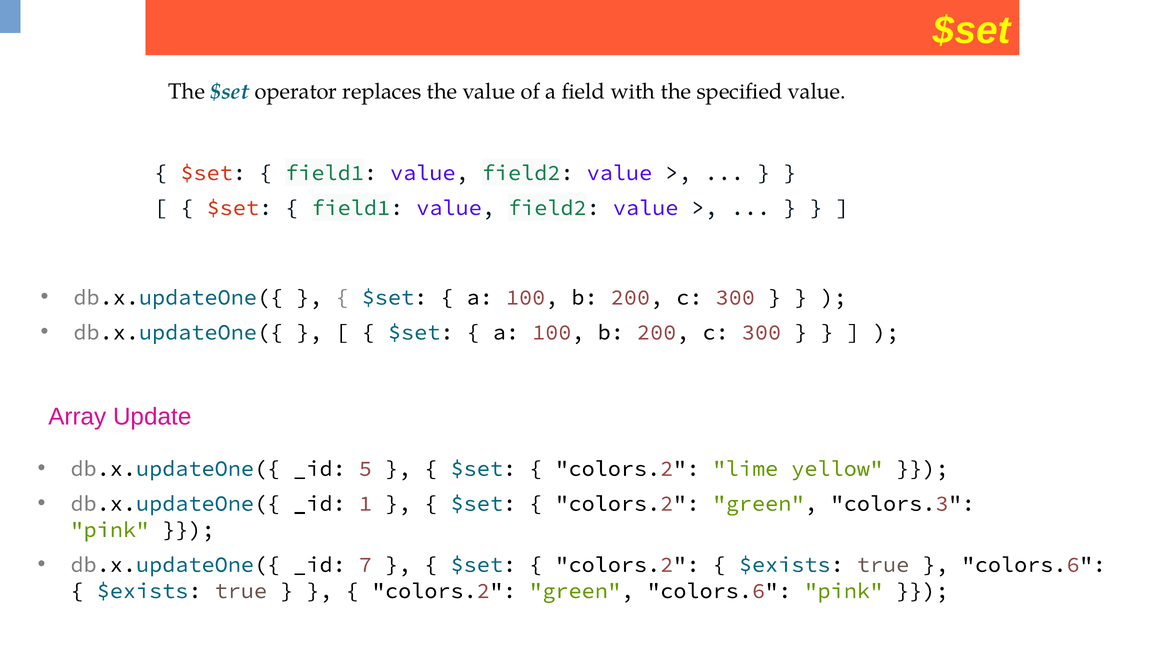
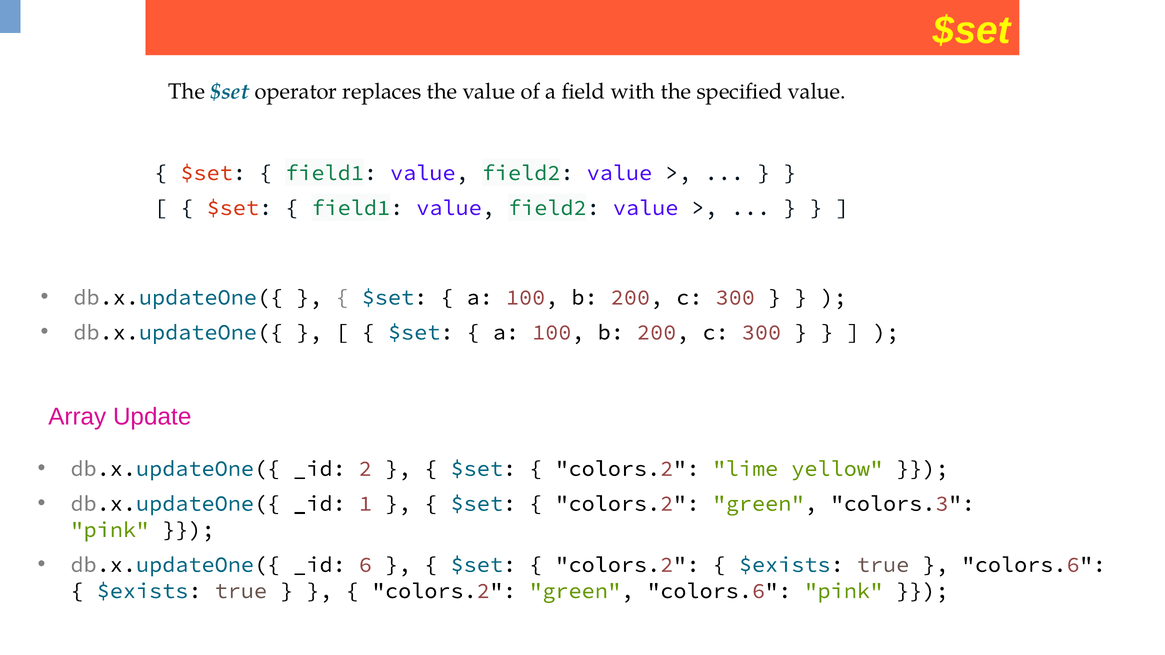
5: 5 -> 2 (365, 469)
7: 7 -> 6 (365, 565)
